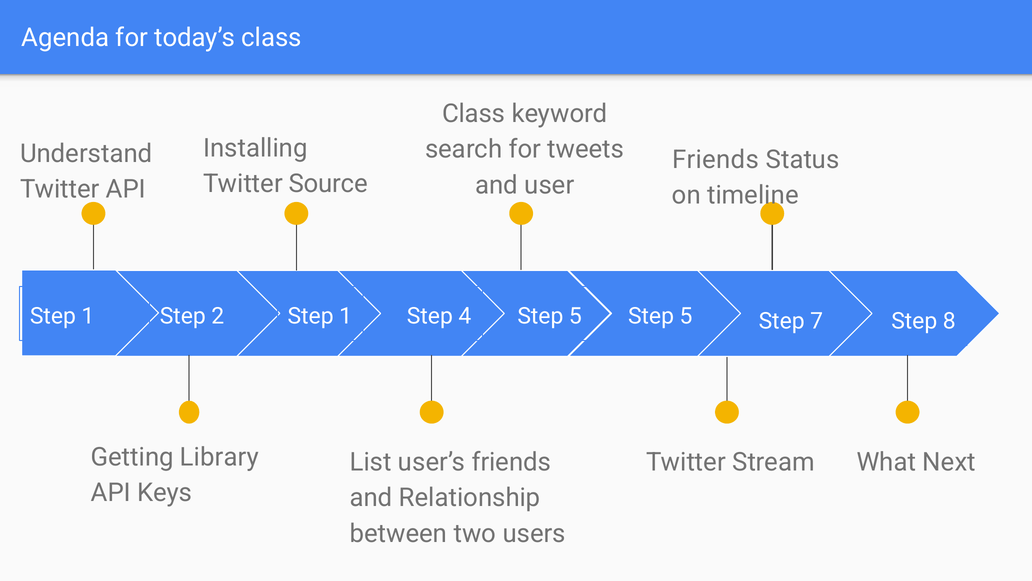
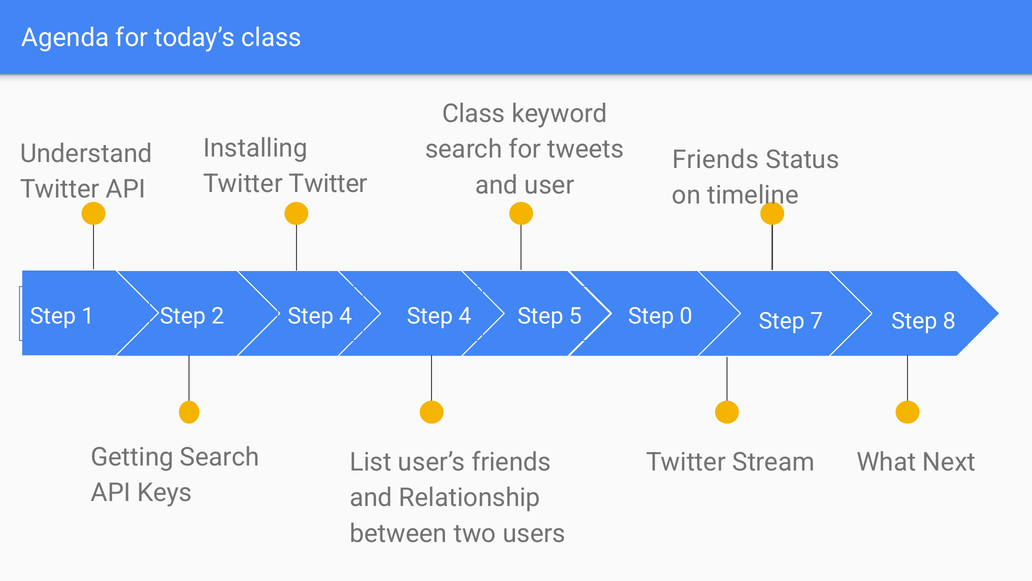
Source: Source -> Twitter (328, 184)
2 Step 1: 1 -> 4 (346, 316)
5 Step 5: 5 -> 0 (686, 316)
Getting Library: Library -> Search (219, 457)
